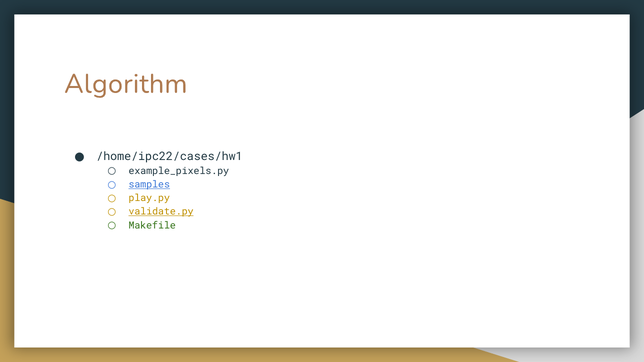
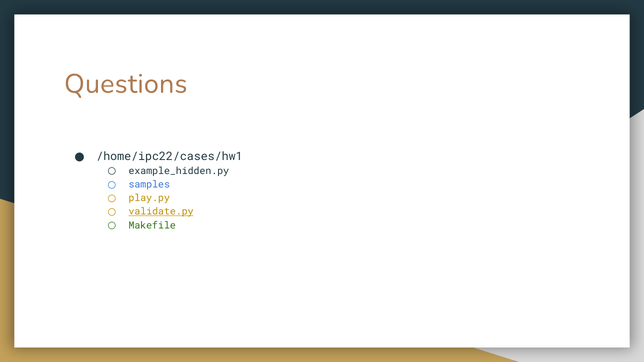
Algorithm: Algorithm -> Questions (126, 84)
example_pixels.py: example_pixels.py -> example_hidden.py (179, 171)
samples underline: present -> none (149, 185)
